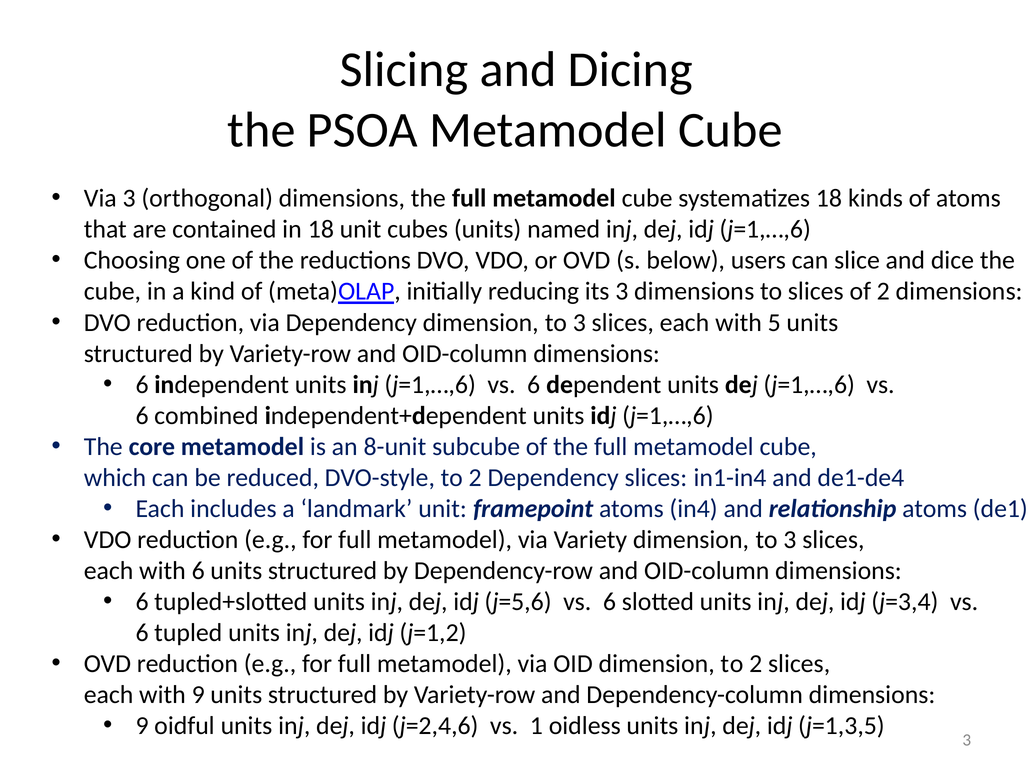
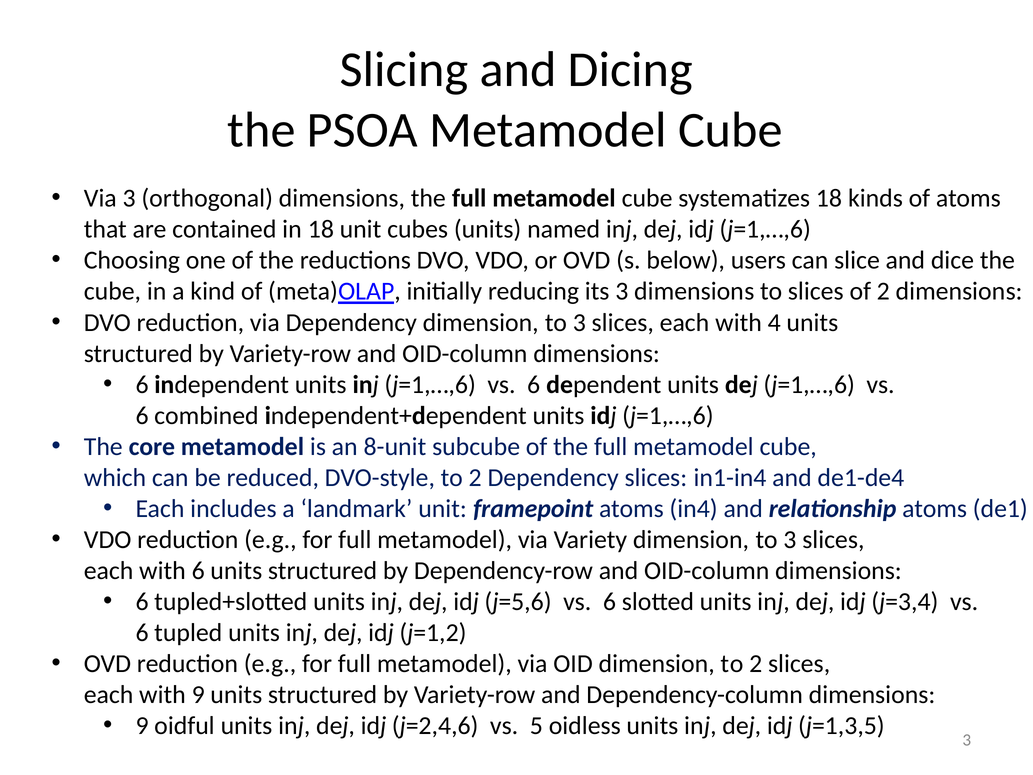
5: 5 -> 4 (774, 323)
1: 1 -> 5 (536, 726)
